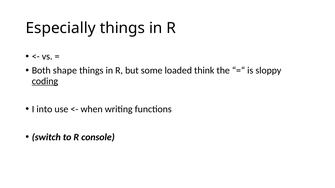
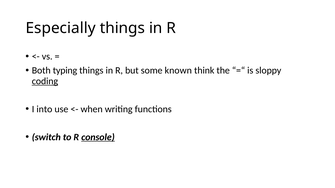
shape: shape -> typing (65, 71)
loaded: loaded -> known (178, 71)
console underline: none -> present (98, 137)
